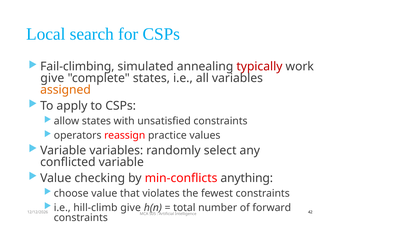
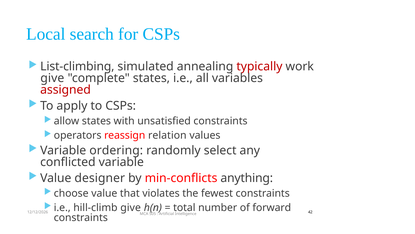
Fail-climbing: Fail-climbing -> List-climbing (77, 66)
assigned colour: orange -> red (65, 90)
practice: practice -> relation (167, 135)
Variable variables: variables -> ordering (116, 150)
checking: checking -> designer (100, 178)
